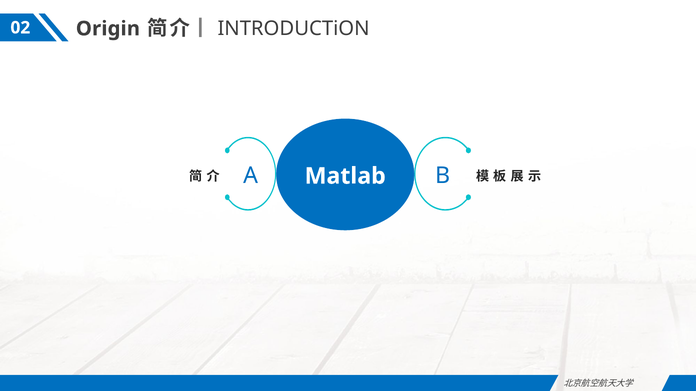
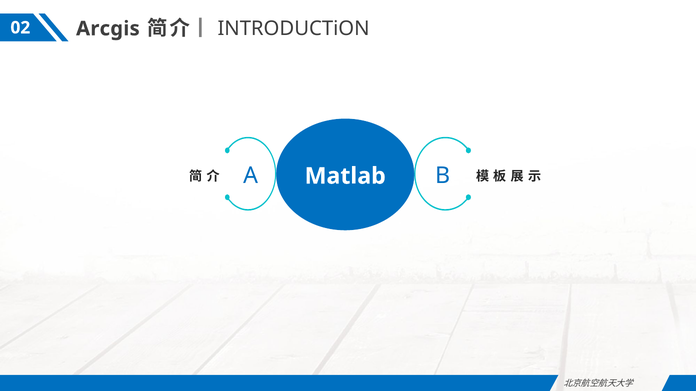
Origin: Origin -> Arcgis (108, 29)
